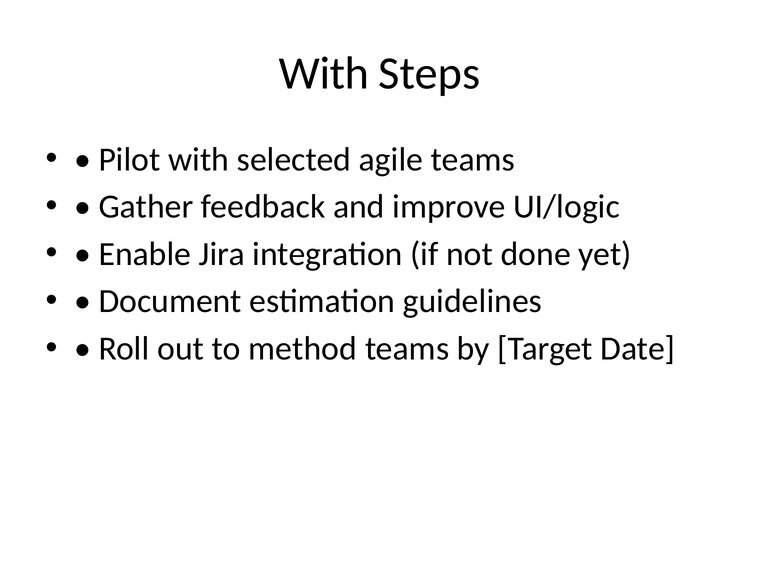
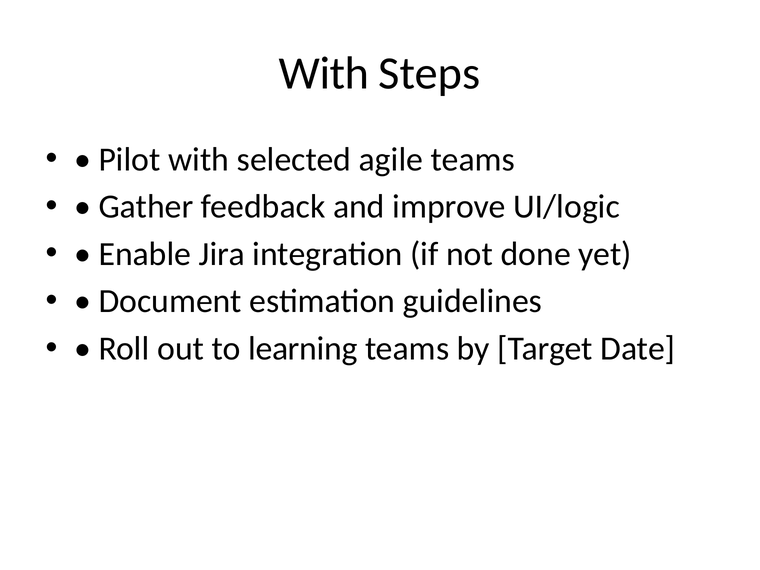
method: method -> learning (303, 349)
